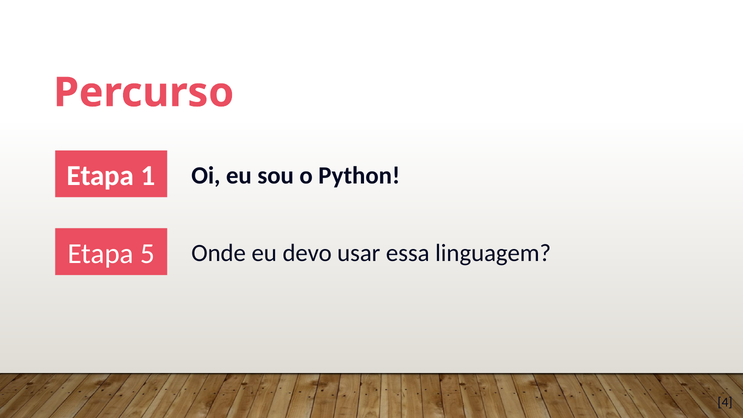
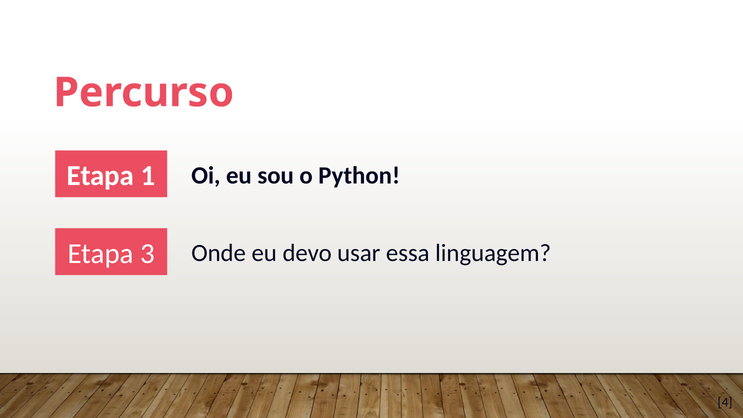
5: 5 -> 3 (147, 254)
